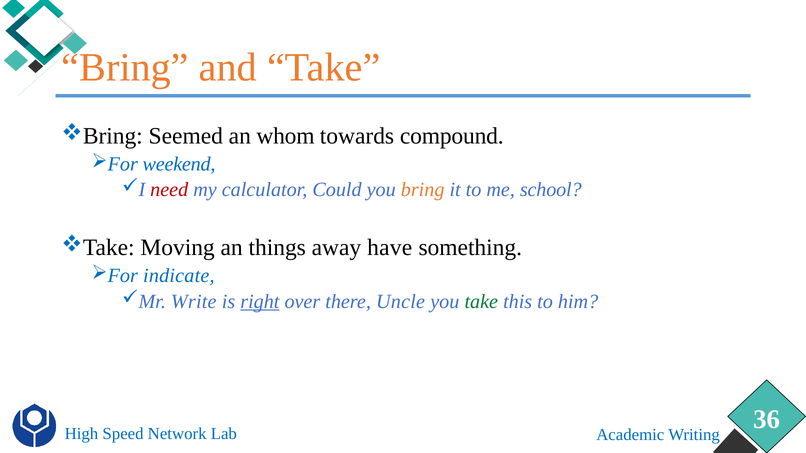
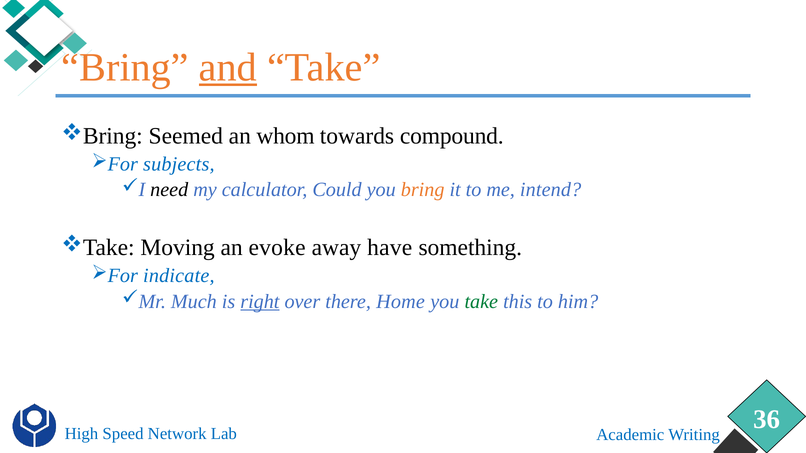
and underline: none -> present (228, 68)
weekend: weekend -> subjects (179, 164)
need colour: red -> black (169, 190)
school: school -> intend (551, 190)
things: things -> evoke (277, 248)
Write: Write -> Much (194, 302)
Uncle: Uncle -> Home (401, 302)
